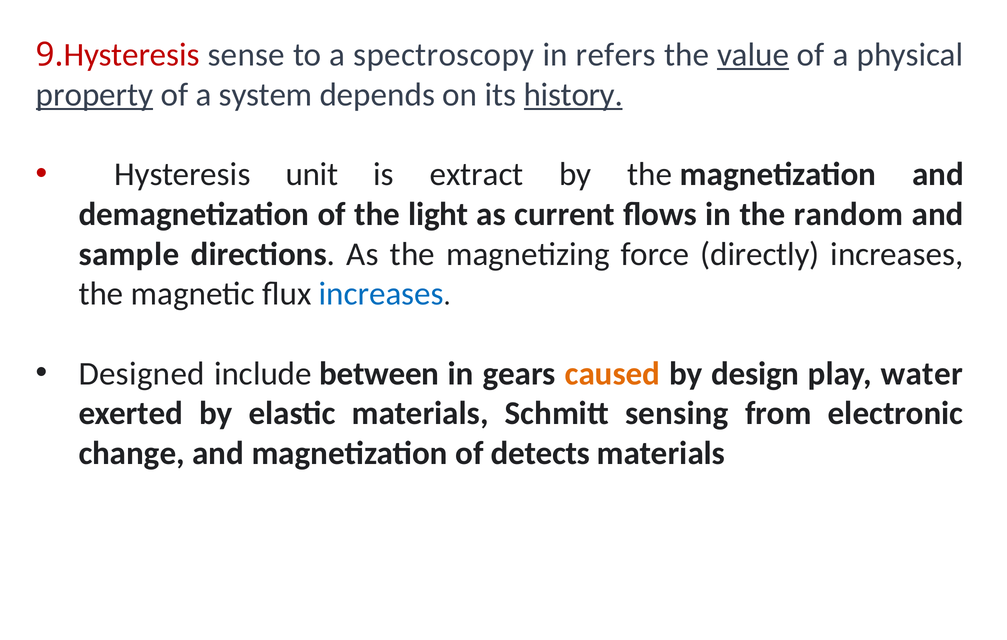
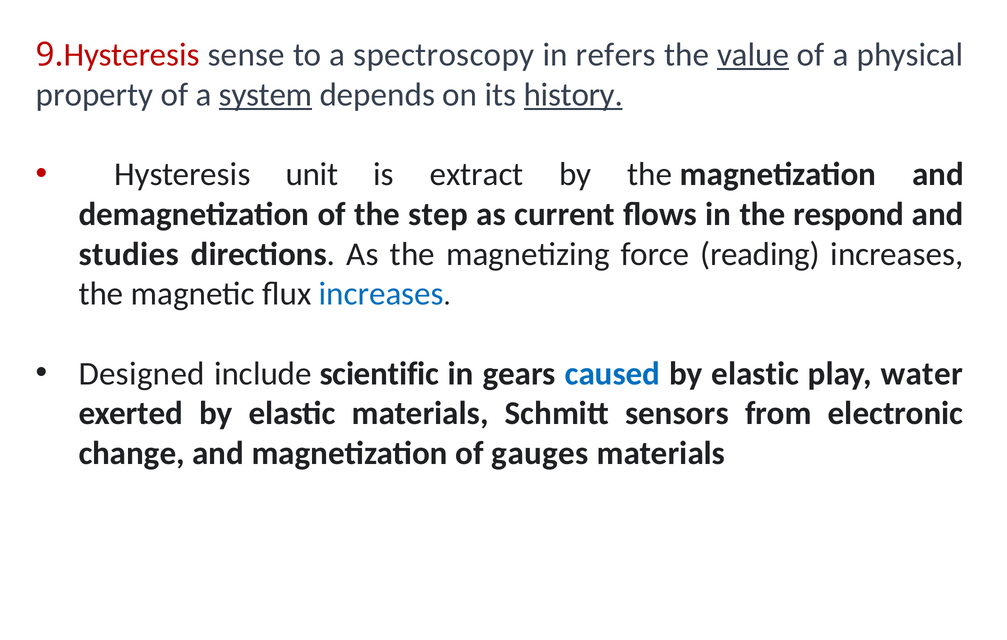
property underline: present -> none (95, 95)
system underline: none -> present (266, 95)
light: light -> step (438, 214)
random: random -> respond (849, 214)
sample: sample -> studies (129, 254)
directly: directly -> reading (760, 254)
between: between -> scientific (379, 373)
caused colour: orange -> blue (612, 373)
design: design -> elastic (755, 373)
sensing: sensing -> sensors (677, 413)
detects: detects -> gauges (540, 453)
